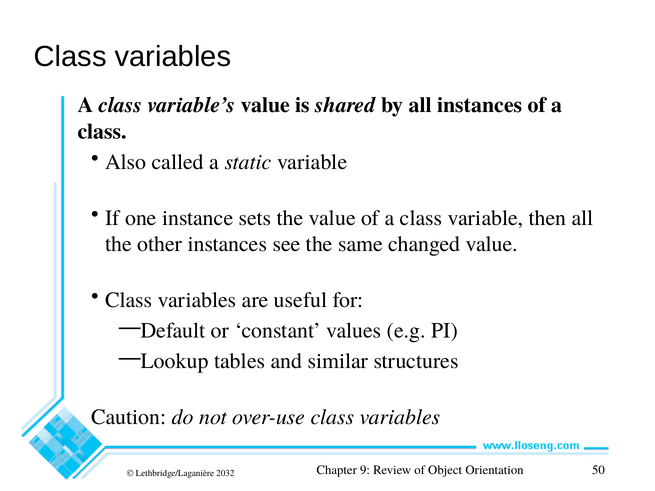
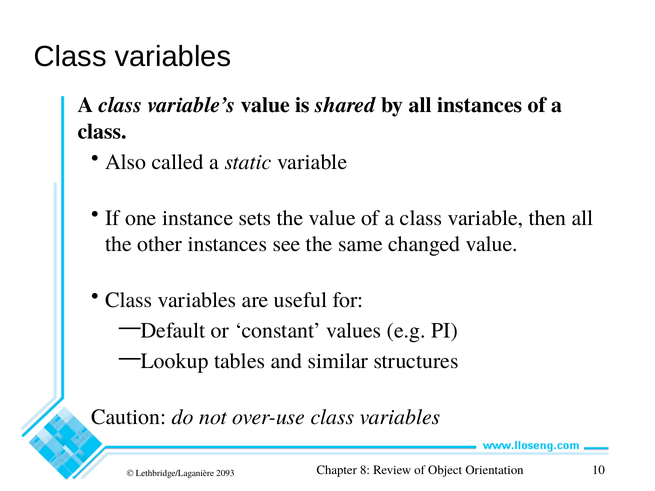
2032: 2032 -> 2093 (225, 473)
9: 9 -> 8 (365, 470)
50: 50 -> 10 (598, 470)
